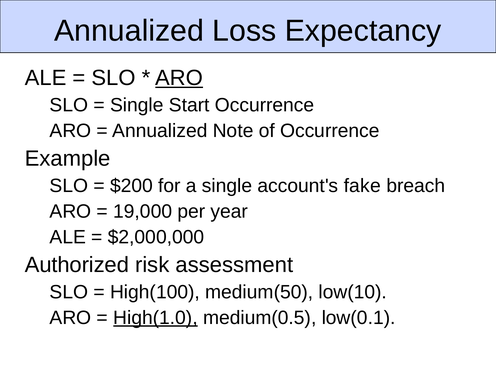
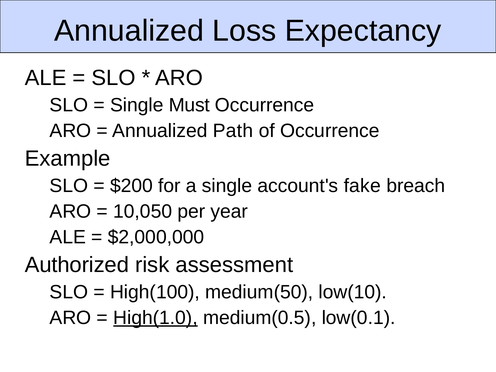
ARO underline: present -> none (179, 78)
Start: Start -> Must (189, 105)
Note: Note -> Path (233, 131)
19,000: 19,000 -> 10,050 (143, 211)
